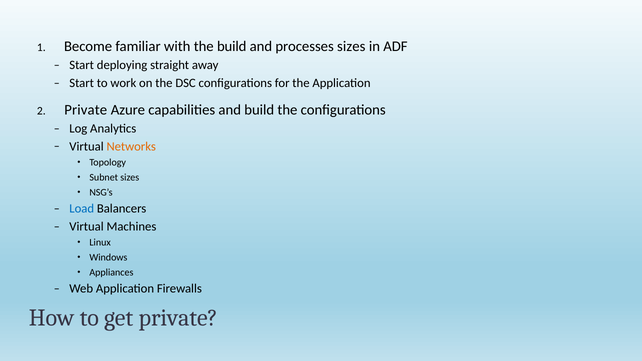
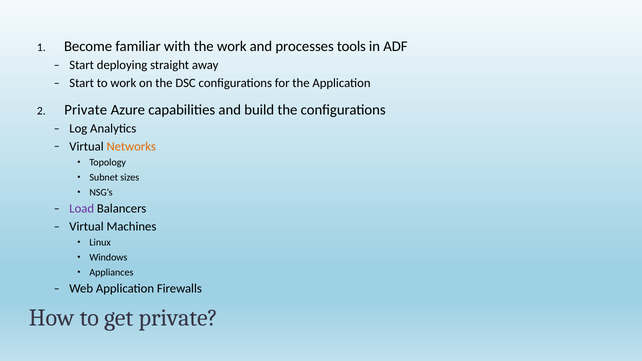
the build: build -> work (232, 46)
processes sizes: sizes -> tools (351, 46)
Load colour: blue -> purple (82, 209)
